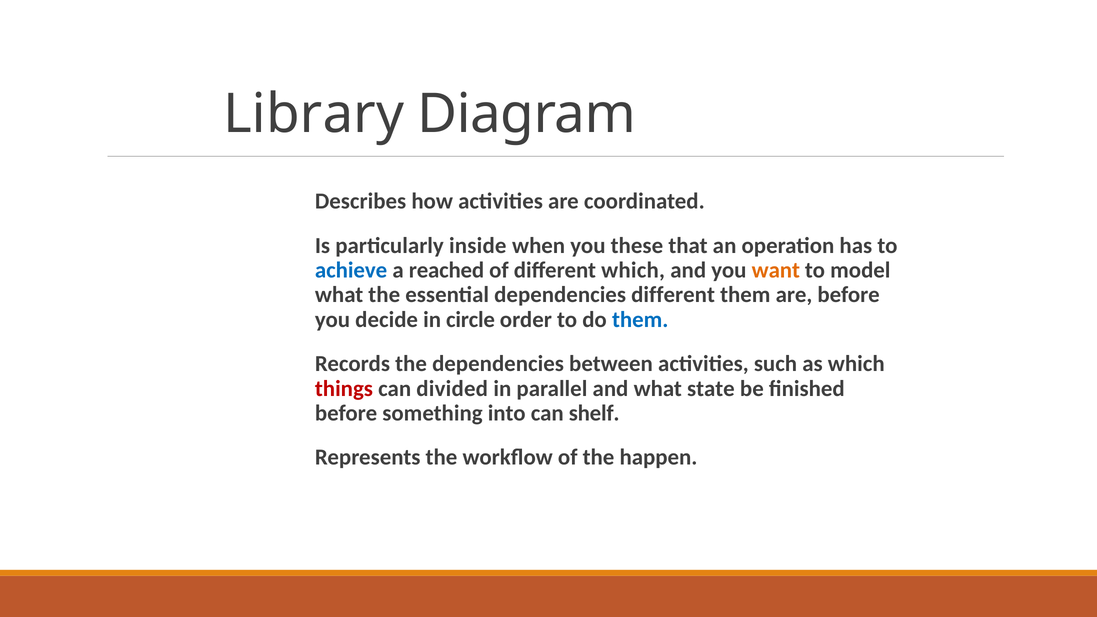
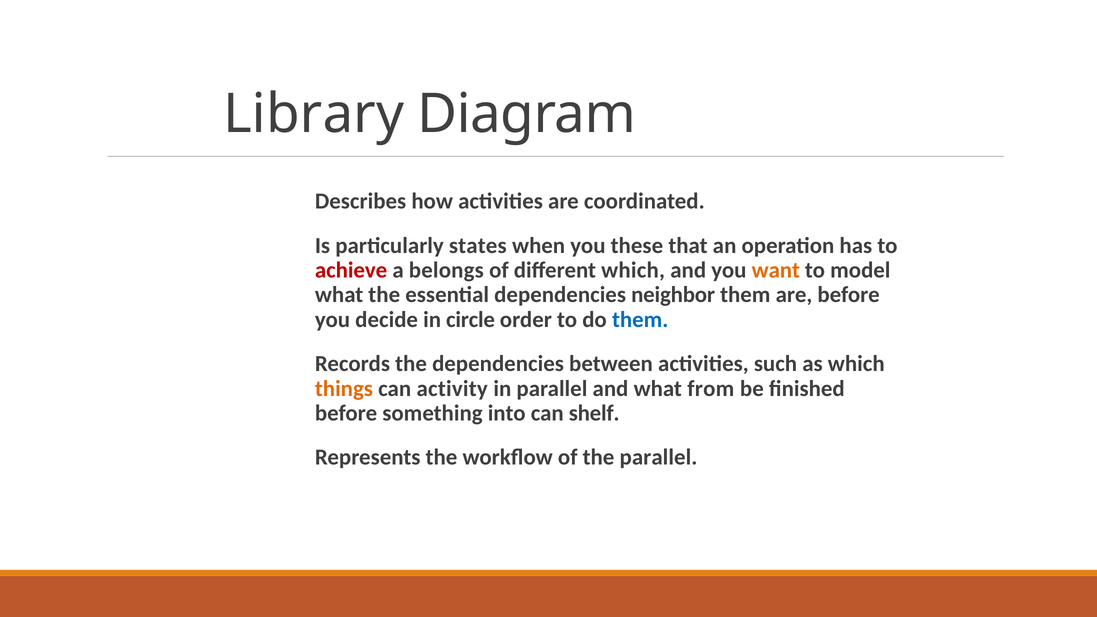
inside: inside -> states (478, 245)
achieve colour: blue -> red (351, 270)
reached: reached -> belongs (446, 270)
dependencies different: different -> neighbor (673, 295)
things colour: red -> orange (344, 389)
divided: divided -> activity (452, 389)
state: state -> from (711, 389)
the happen: happen -> parallel (658, 457)
